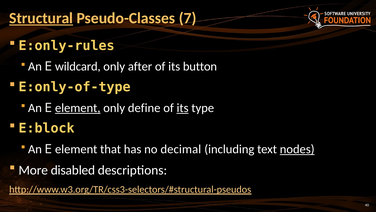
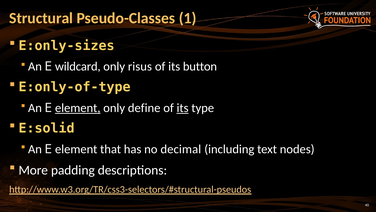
Structural underline: present -> none (41, 18)
7: 7 -> 1 (188, 18)
E:only-rules: E:only-rules -> E:only-sizes (67, 46)
after: after -> risus (140, 66)
E:block: E:block -> E:solid (47, 128)
nodes underline: present -> none (297, 149)
disabled: disabled -> padding (73, 170)
